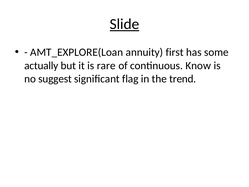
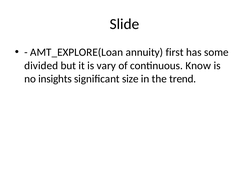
Slide underline: present -> none (124, 24)
actually: actually -> divided (41, 66)
rare: rare -> vary (106, 66)
suggest: suggest -> insights (55, 79)
flag: flag -> size (130, 79)
